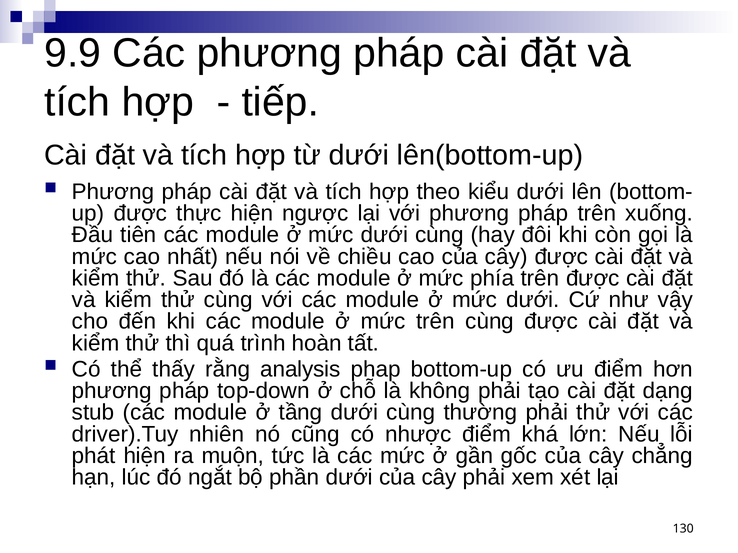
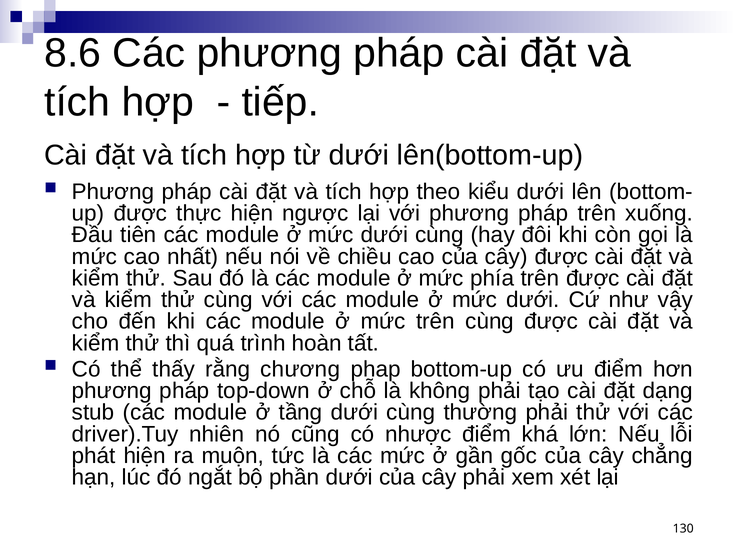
9.9: 9.9 -> 8.6 (73, 53)
analysis: analysis -> chương (300, 370)
